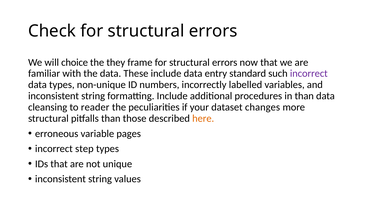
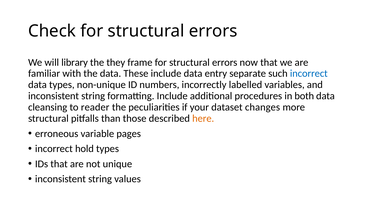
choice: choice -> library (75, 62)
standard: standard -> separate (248, 73)
incorrect colour: purple -> blue (309, 73)
in than: than -> both (304, 96)
step: step -> hold (84, 148)
